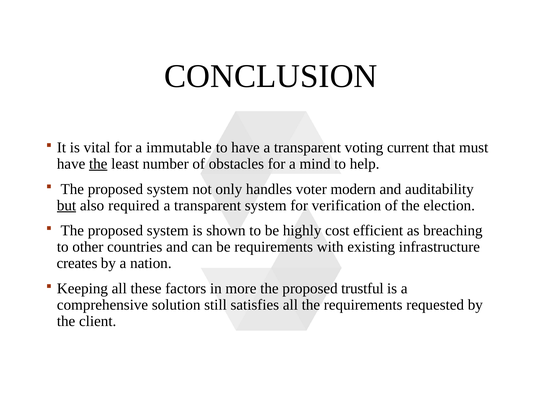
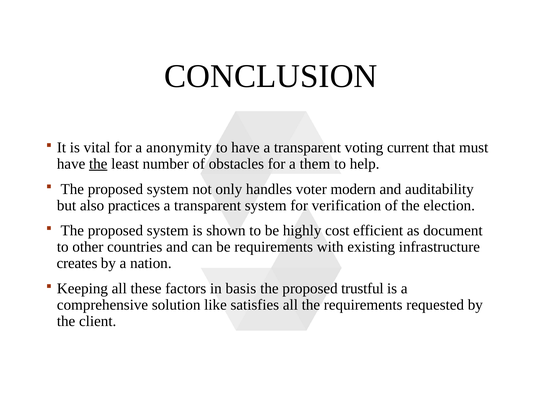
immutable: immutable -> anonymity (179, 147)
mind: mind -> them (315, 164)
but underline: present -> none (67, 205)
required: required -> practices (134, 205)
breaching: breaching -> document (453, 230)
more: more -> basis (241, 288)
still: still -> like (215, 304)
